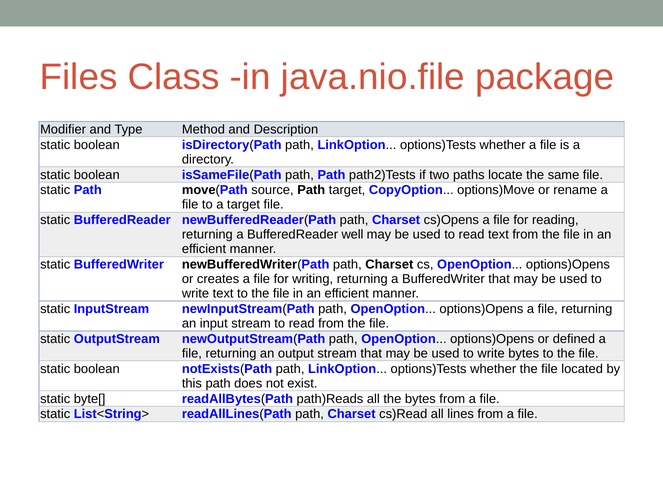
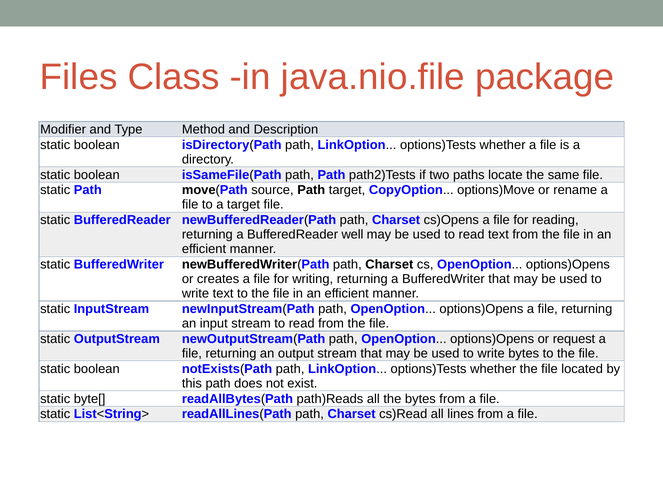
defined: defined -> request (574, 339)
